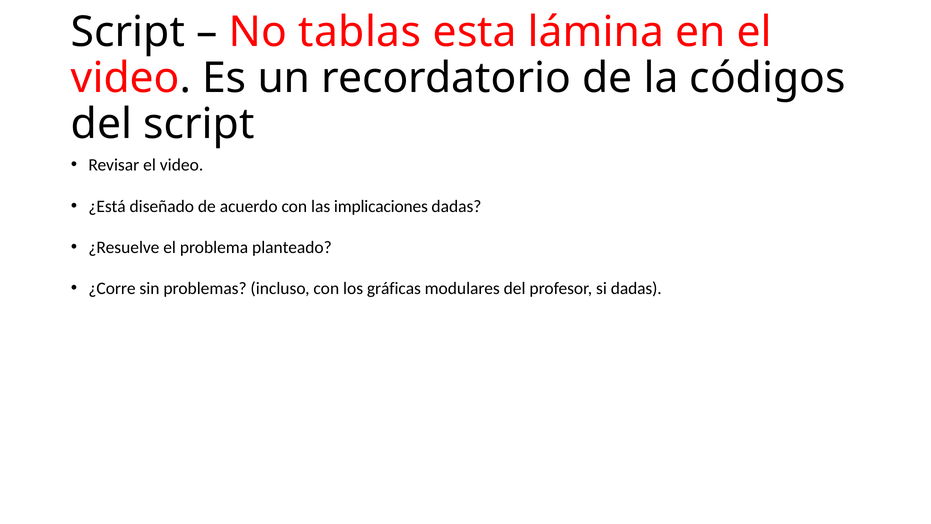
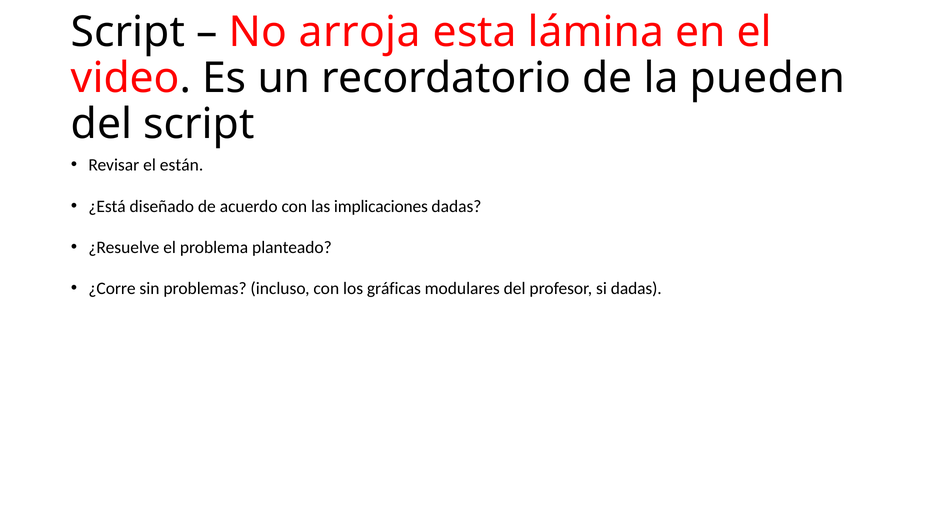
tablas: tablas -> arroja (360, 32)
códigos: códigos -> pueden (767, 78)
Revisar el video: video -> están (182, 165)
